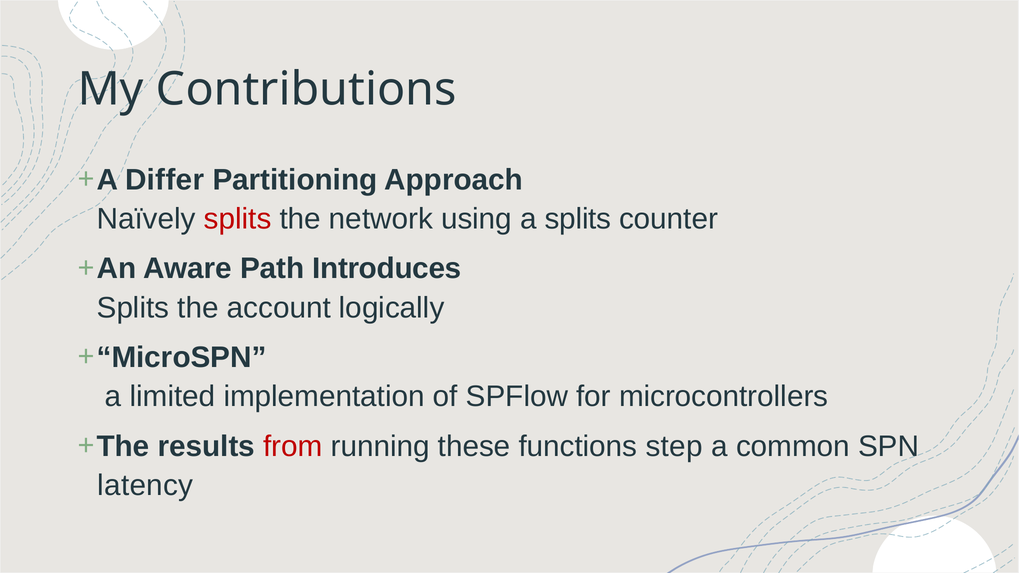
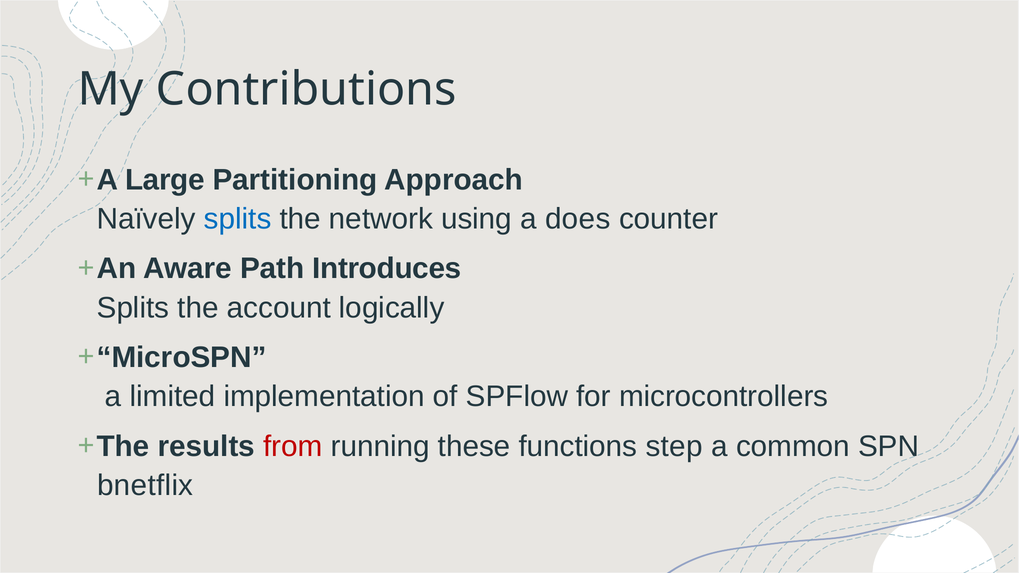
Differ: Differ -> Large (165, 180)
splits colour: red -> blue (238, 219)
a splits: splits -> does (578, 219)
latency: latency -> bnetflix (145, 486)
